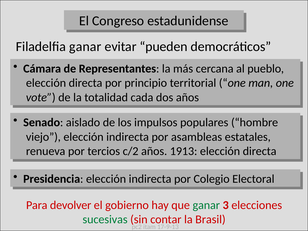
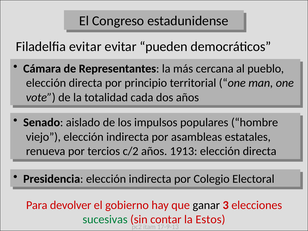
Filadelfia ganar: ganar -> evitar (85, 47)
ganar colour: green -> black (206, 205)
Brasil: Brasil -> Estos (210, 219)
